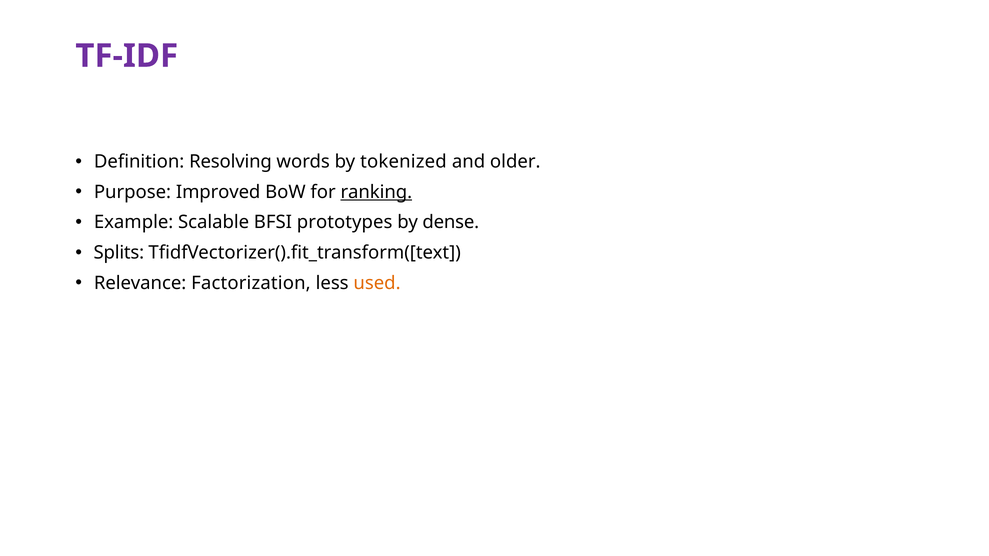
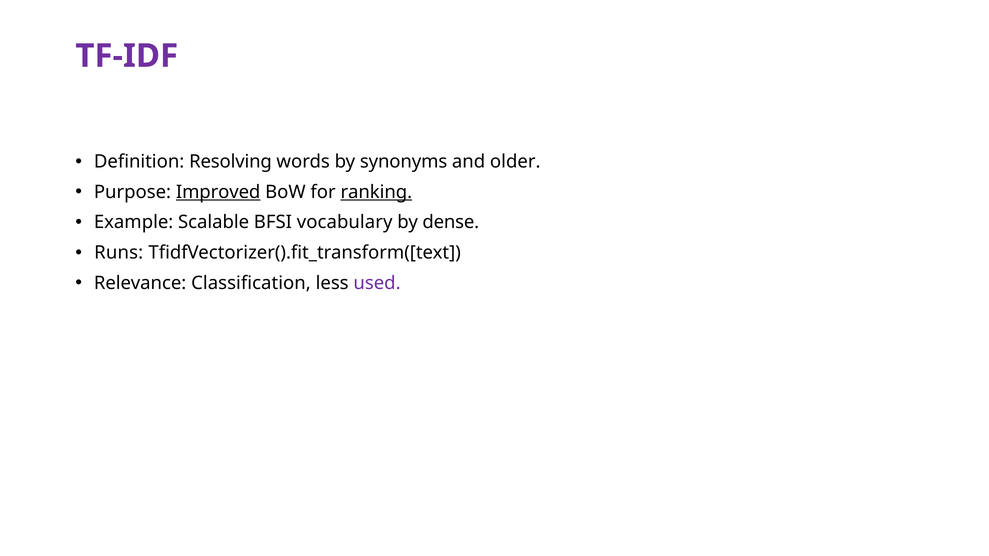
tokenized: tokenized -> synonyms (404, 162)
Improved underline: none -> present (218, 192)
prototypes: prototypes -> vocabulary (345, 222)
Splits: Splits -> Runs (119, 253)
Factorization: Factorization -> Classification (251, 283)
used colour: orange -> purple (377, 283)
